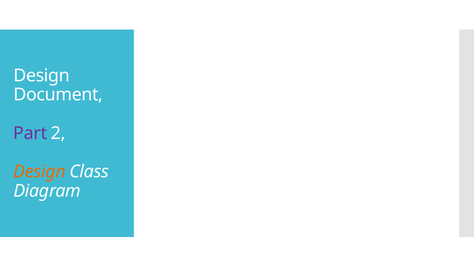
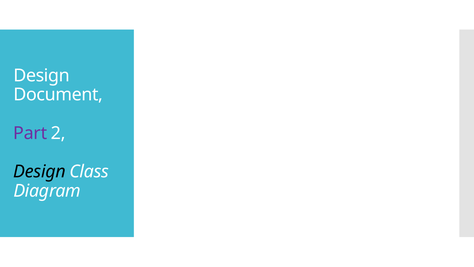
Design colour: orange -> black (40, 171)
